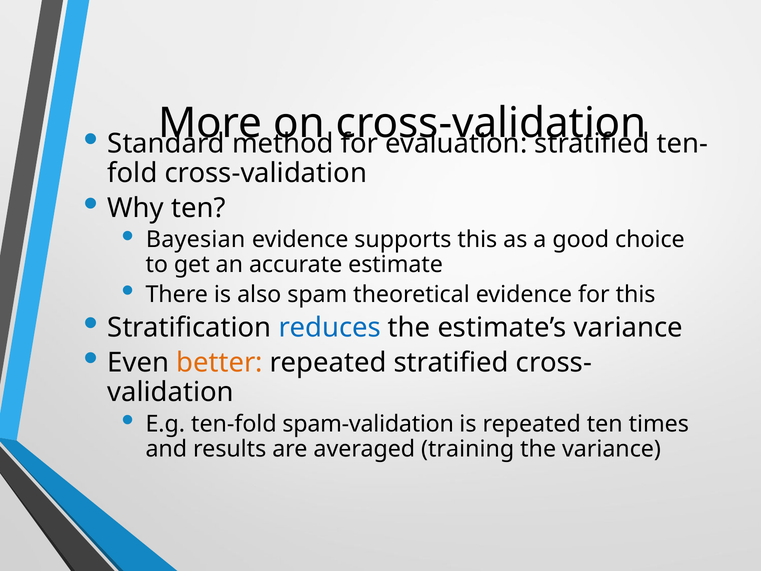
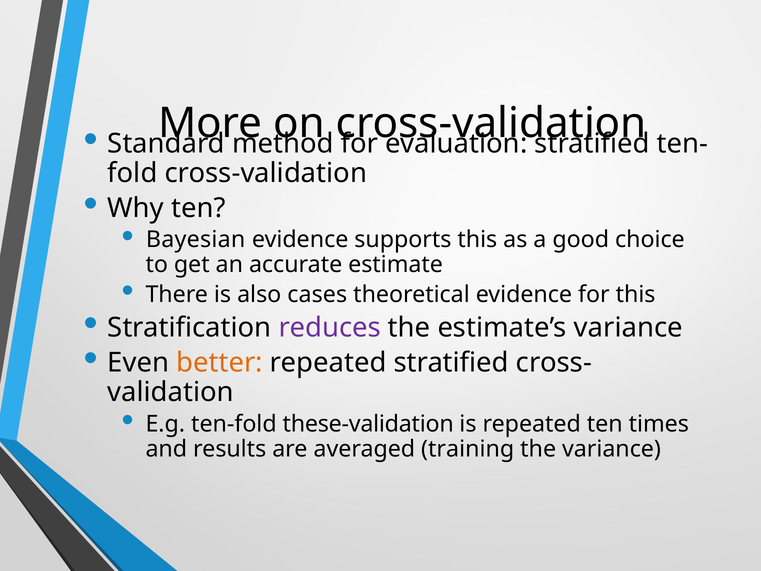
spam: spam -> cases (317, 294)
reduces colour: blue -> purple (330, 328)
spam-validation: spam-validation -> these-validation (368, 424)
